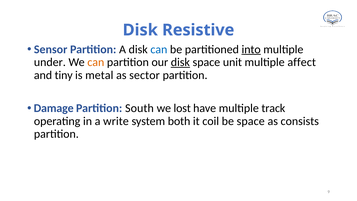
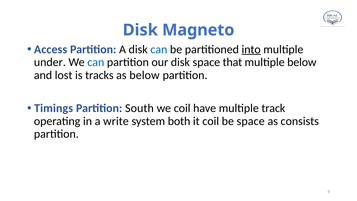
Resistive: Resistive -> Magneto (198, 30)
Sensor: Sensor -> Access (51, 49)
can colour: orange -> blue (96, 62)
disk underline: present -> none (180, 62)
unit: unit -> that (232, 62)
multiple affect: affect -> below (302, 62)
tiny: tiny -> lost (64, 75)
metal: metal -> tracks (99, 75)
as sector: sector -> below (145, 75)
Damage: Damage -> Timings (54, 108)
we lost: lost -> coil (182, 108)
